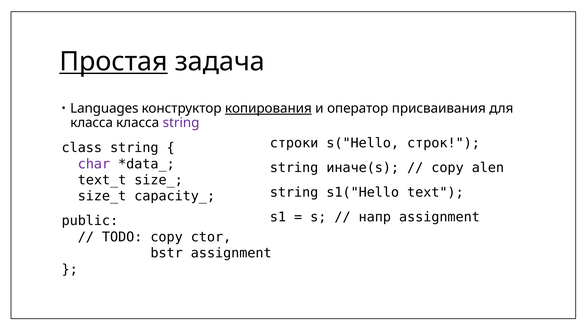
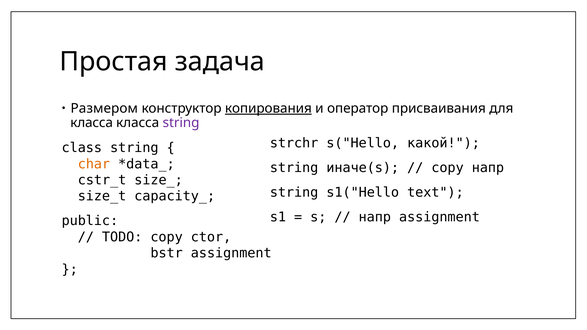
Простая underline: present -> none (114, 62)
Languages: Languages -> Размером (104, 108)
строки: строки -> strchr (294, 143)
строк: строк -> какой (443, 143)
char colour: purple -> orange (94, 164)
copy alen: alen -> напр (488, 168)
text_t: text_t -> cstr_t (102, 180)
